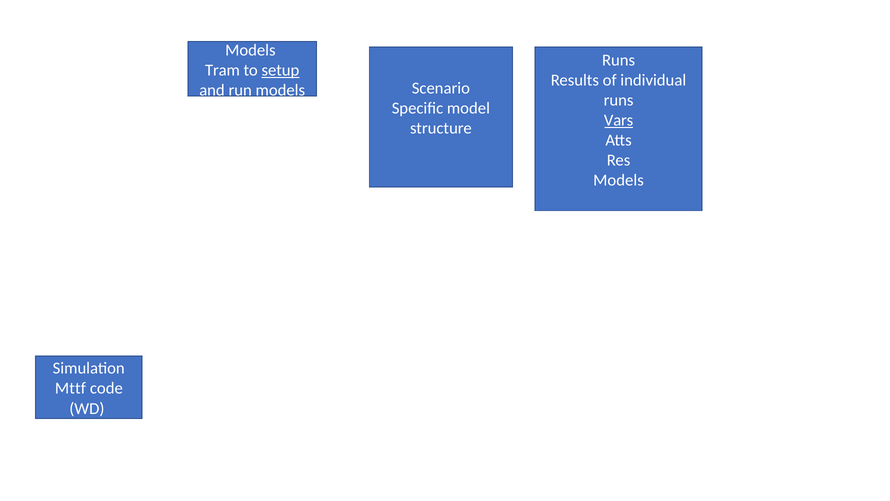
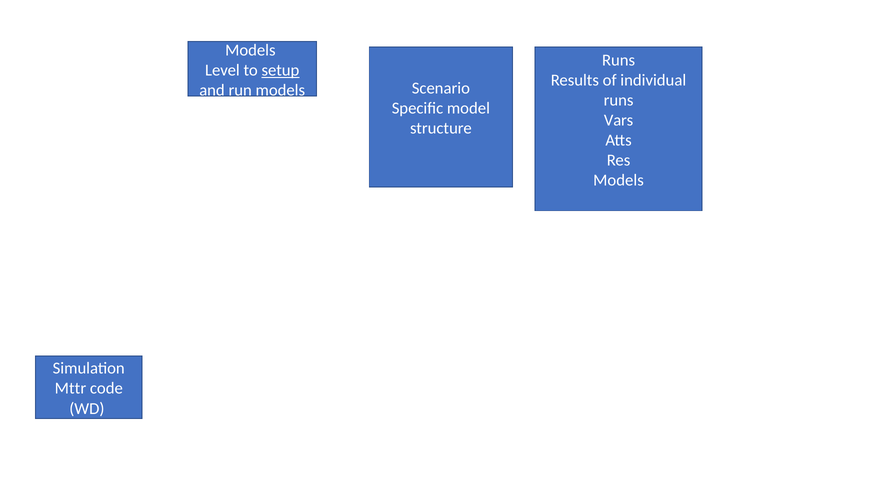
Tram: Tram -> Level (222, 70)
Vars underline: present -> none (619, 120)
Mttf: Mttf -> Mttr (70, 388)
